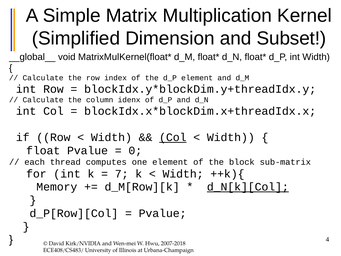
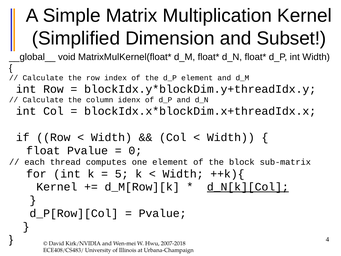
Col underline: present -> none (173, 137)
7: 7 -> 5 (122, 174)
Memory: Memory -> Kernel (57, 187)
